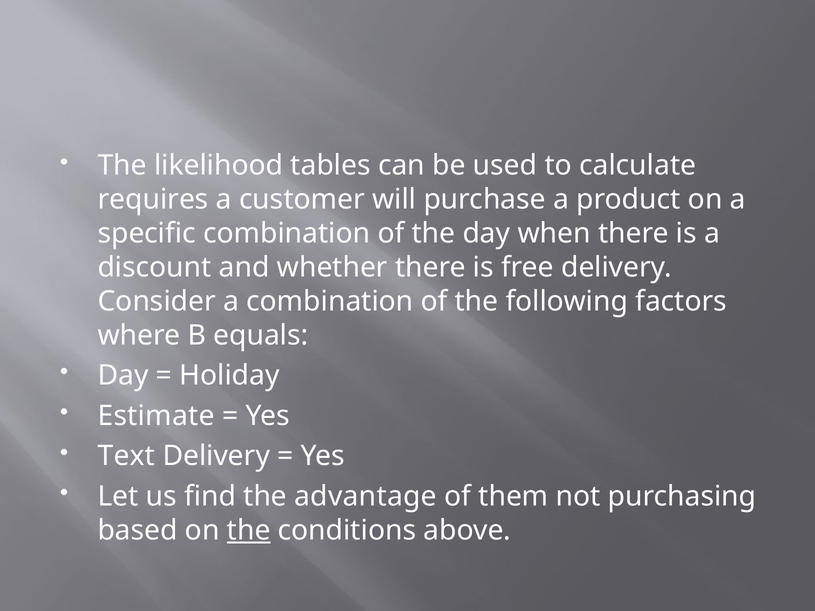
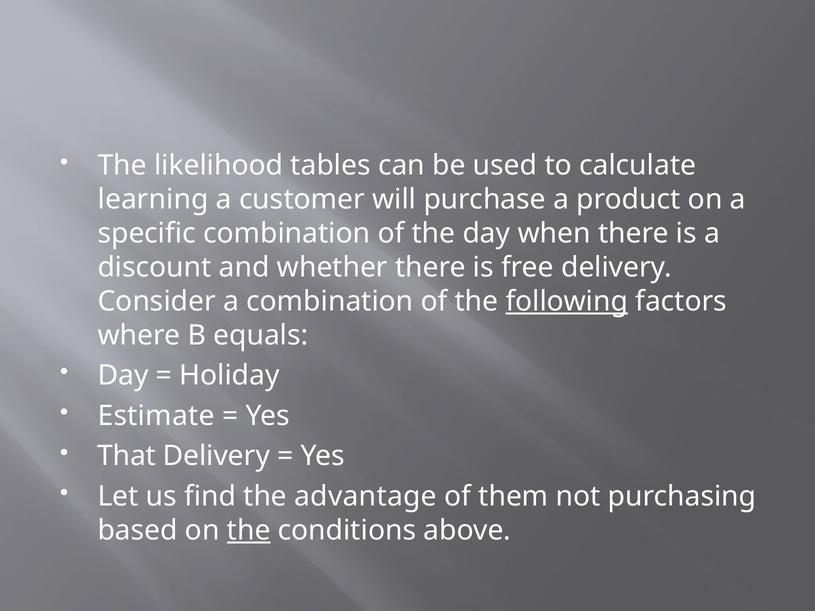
requires: requires -> learning (153, 200)
following underline: none -> present (567, 301)
Text: Text -> That (127, 456)
